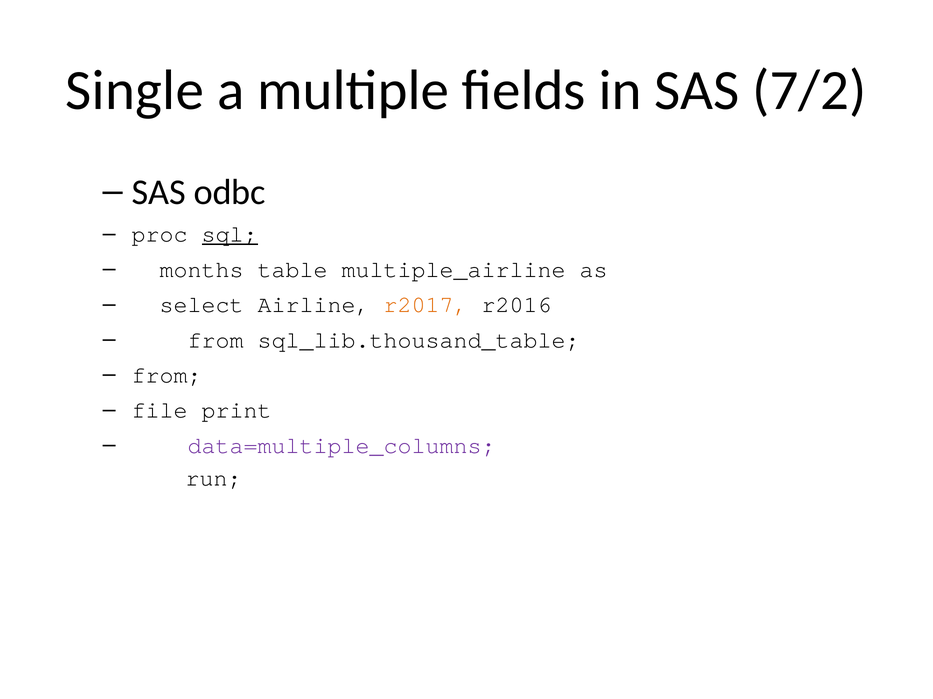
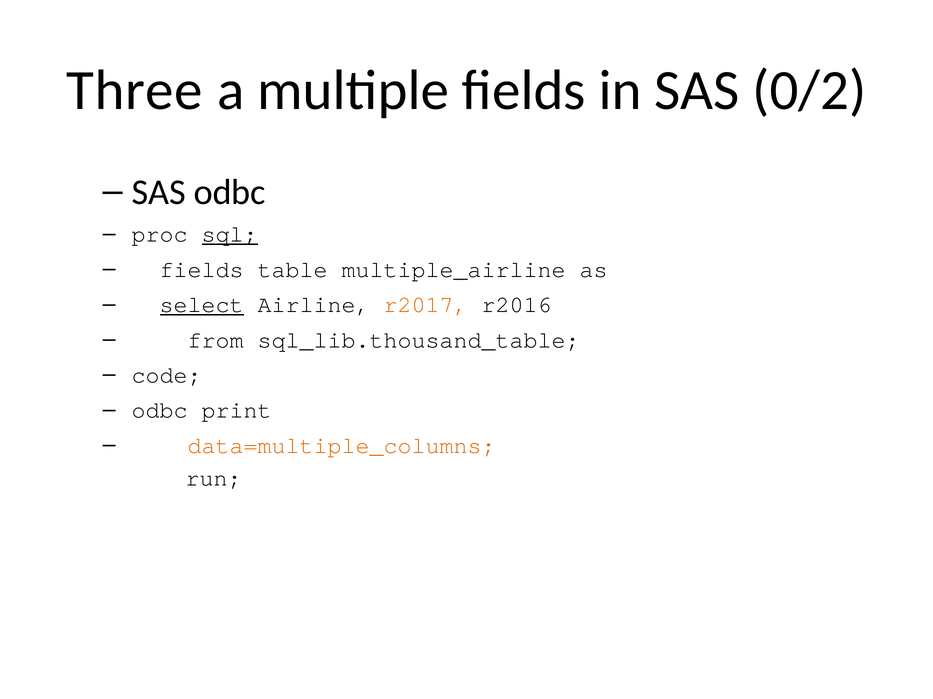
Single: Single -> Three (134, 90)
7/2: 7/2 -> 0/2 (809, 90)
months: months -> fields (202, 270)
select underline: none -> present (202, 305)
from: from -> code (167, 375)
file: file -> odbc (160, 411)
data=multiple_columns colour: purple -> orange (342, 446)
